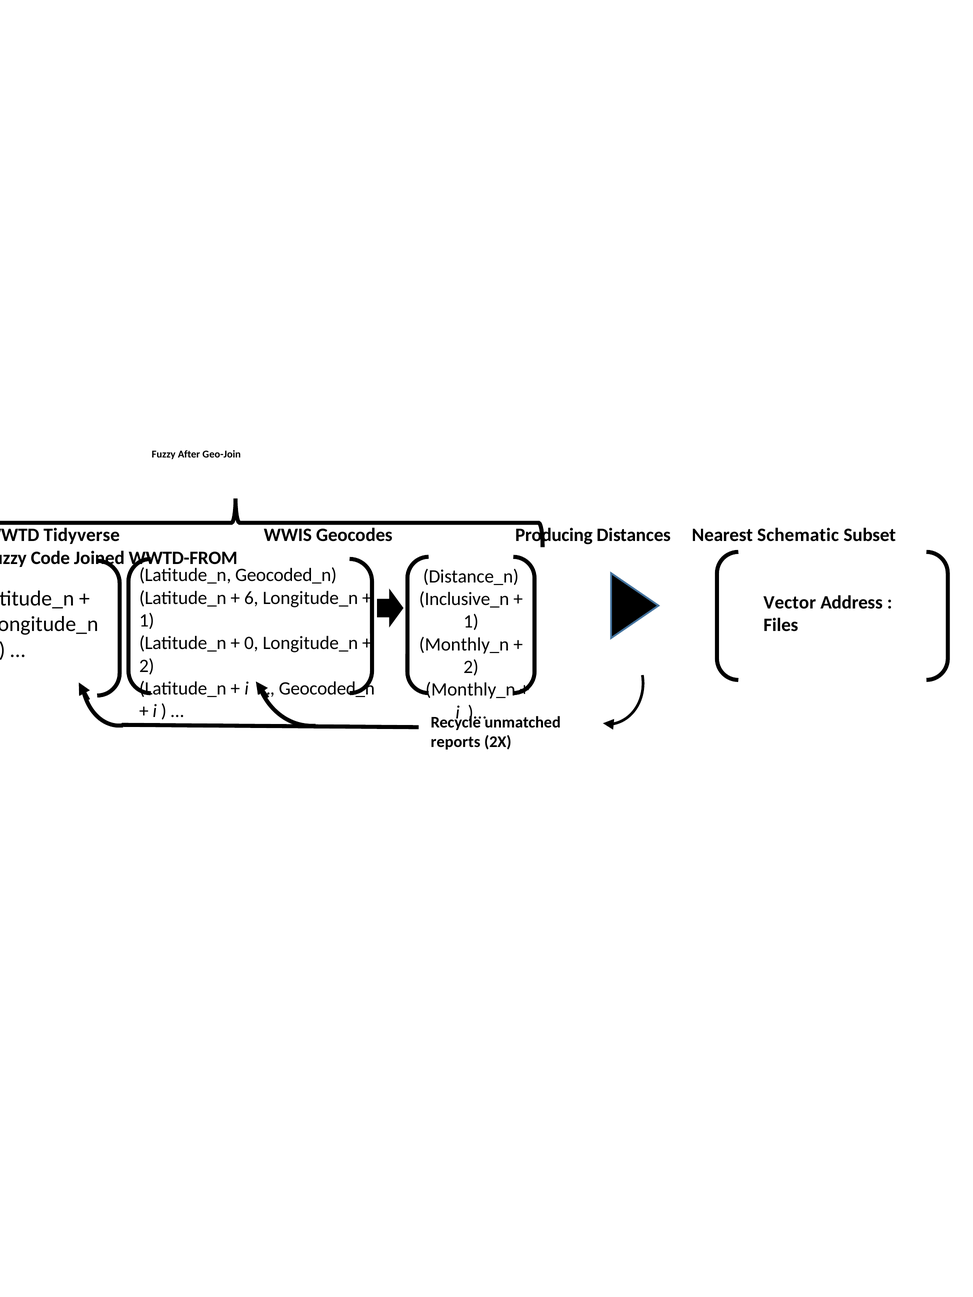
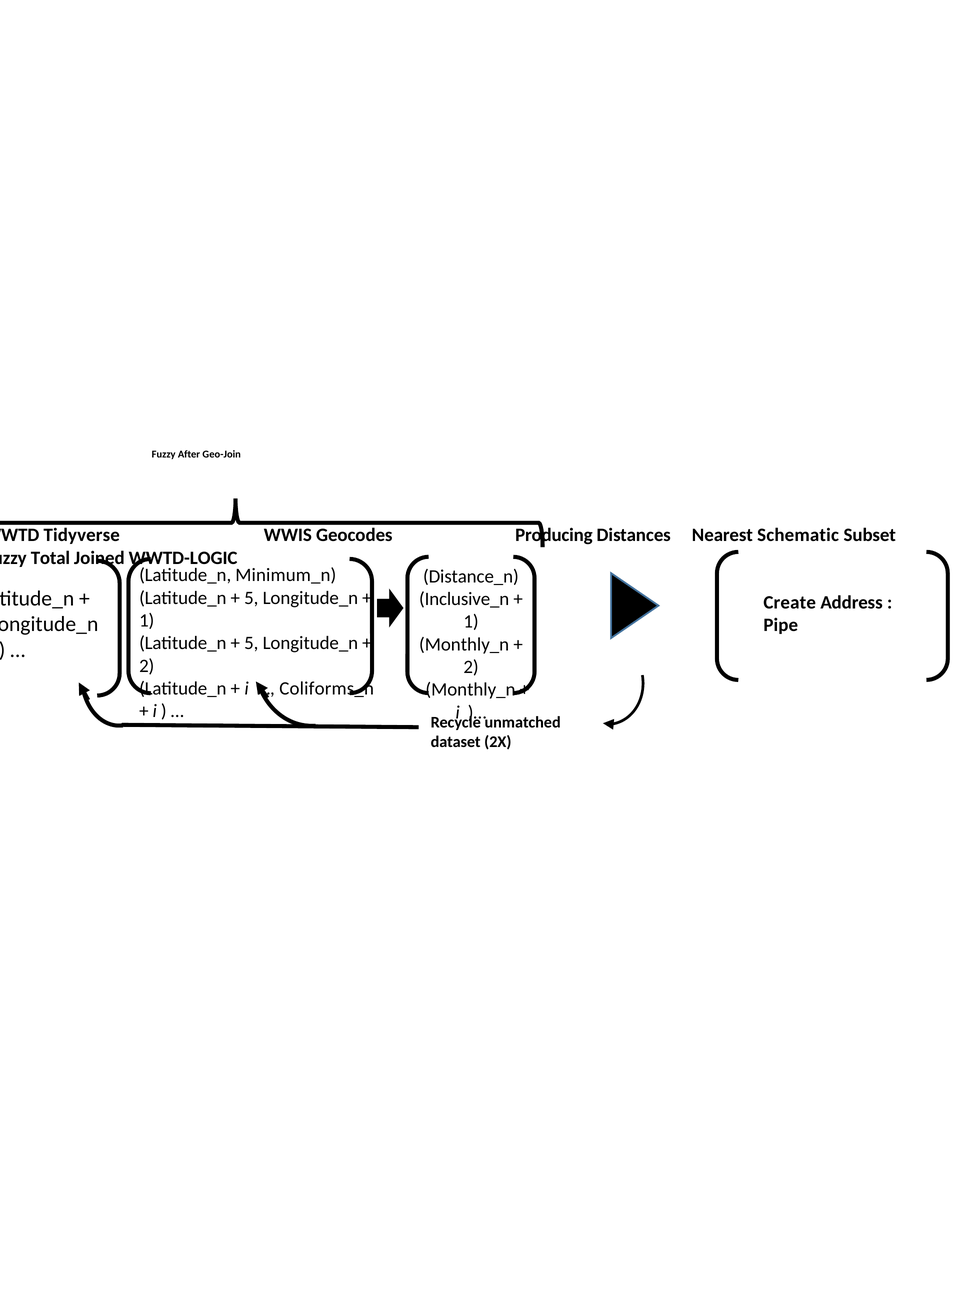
Code: Code -> Total (50, 558)
WWTD-FROM: WWTD-FROM -> WWTD-LOGIC (183, 558)
Latitude_n Geocoded_n: Geocoded_n -> Minimum_n (286, 575)
6: 6 -> 5 (251, 598)
Vector: Vector -> Create (790, 603)
Files: Files -> Pipe (781, 625)
0: 0 -> 5 (251, 643)
Geocoded_n: Geocoded_n -> Coliforms_n (327, 689)
reports: reports -> dataset (456, 742)
